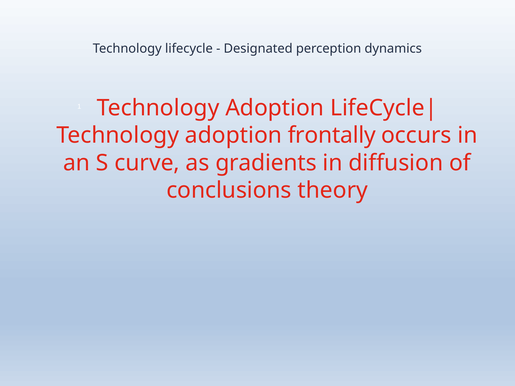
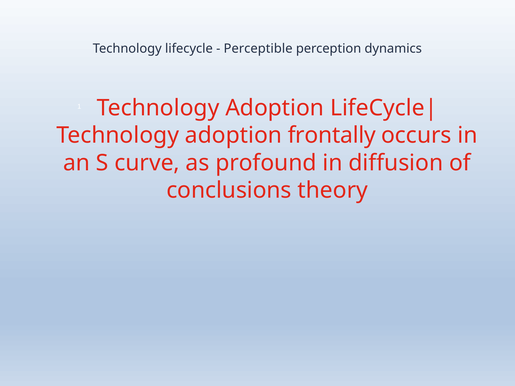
Designated: Designated -> Perceptible (258, 49)
gradients: gradients -> profound (266, 163)
